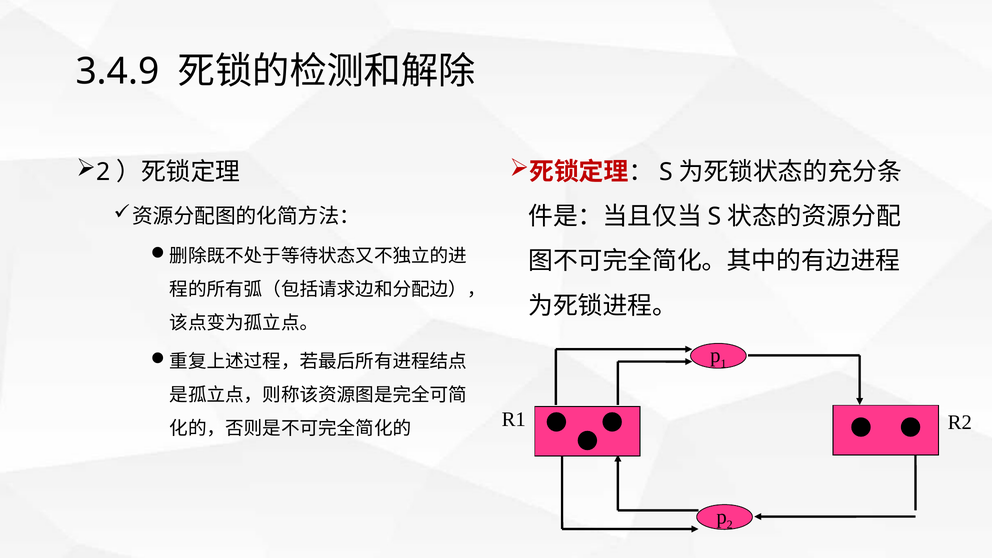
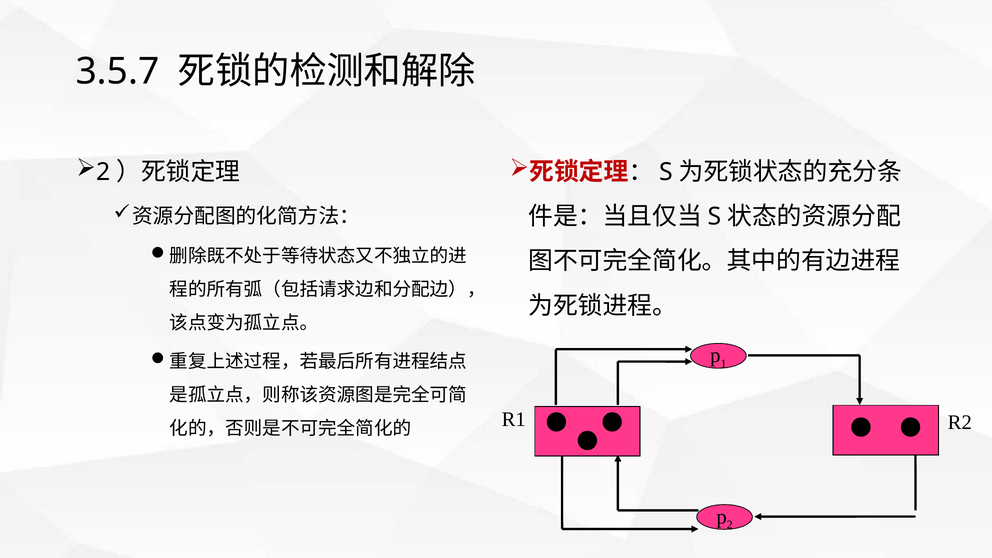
3.4.9: 3.4.9 -> 3.5.7 (117, 71)
